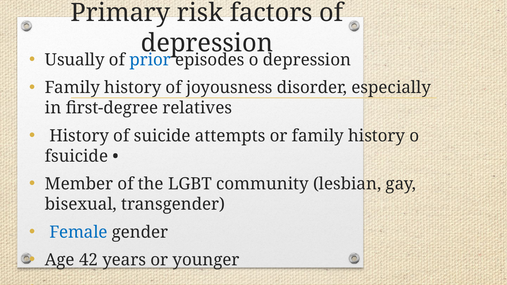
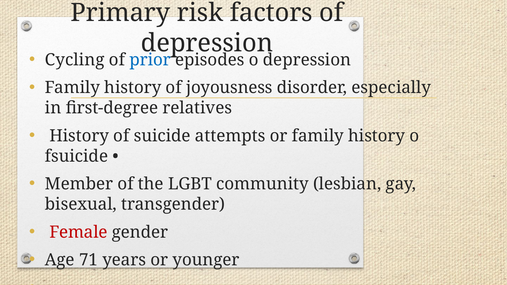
Usually: Usually -> Cycling (75, 60)
Female colour: blue -> red (78, 232)
42: 42 -> 71 (88, 260)
